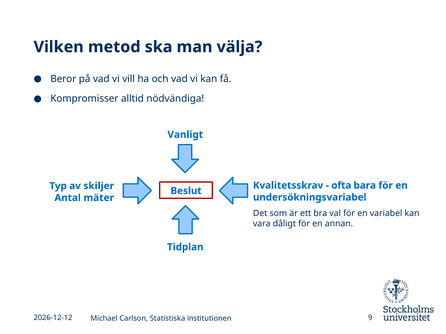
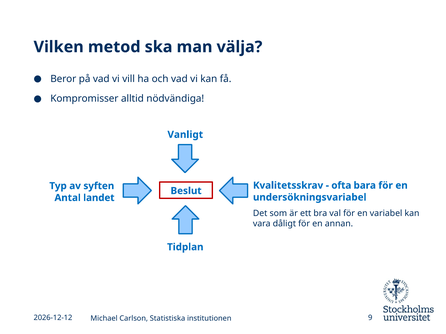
skiljer: skiljer -> syften (99, 186)
mäter: mäter -> landet (99, 198)
